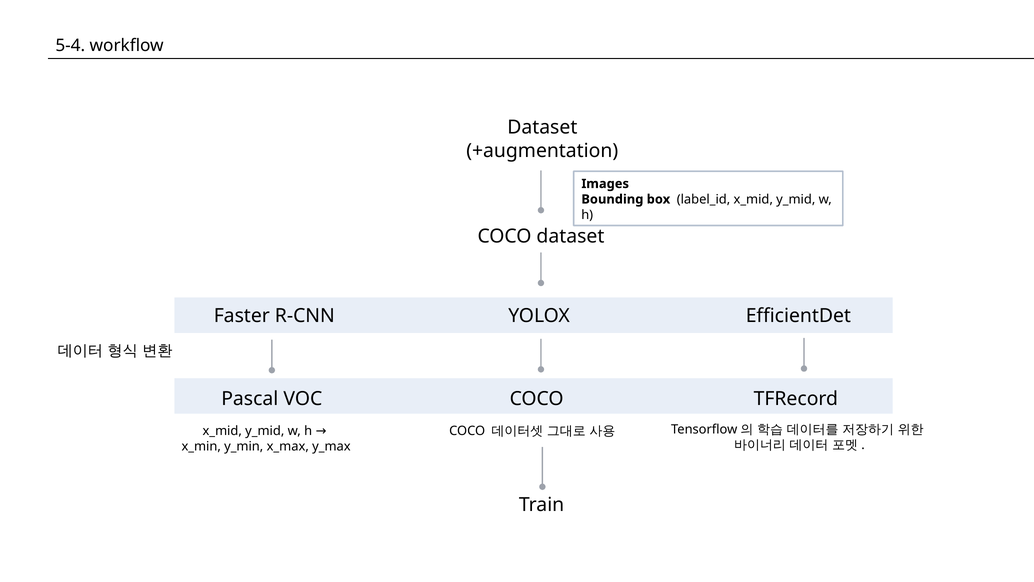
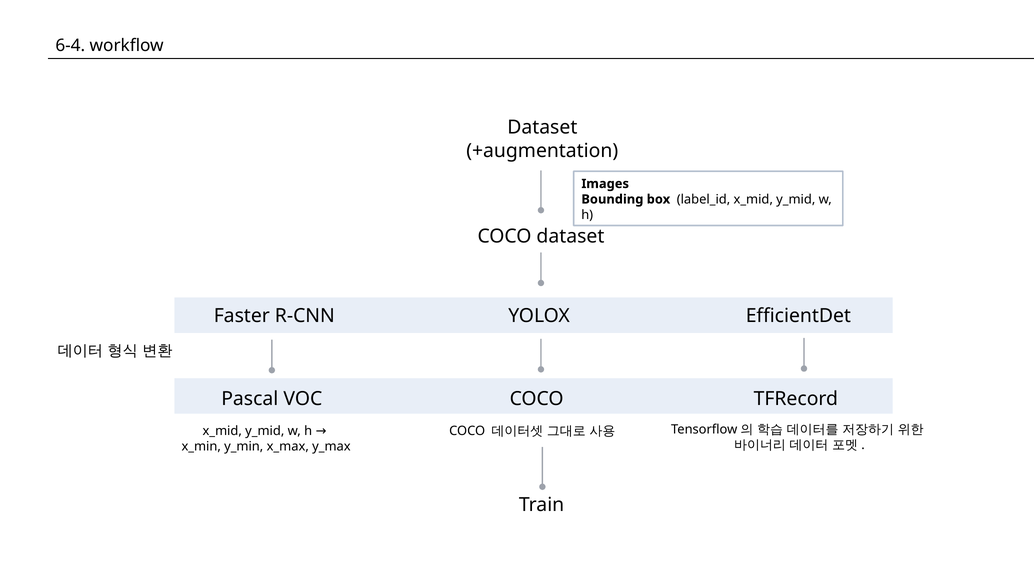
5-4: 5-4 -> 6-4 (70, 45)
